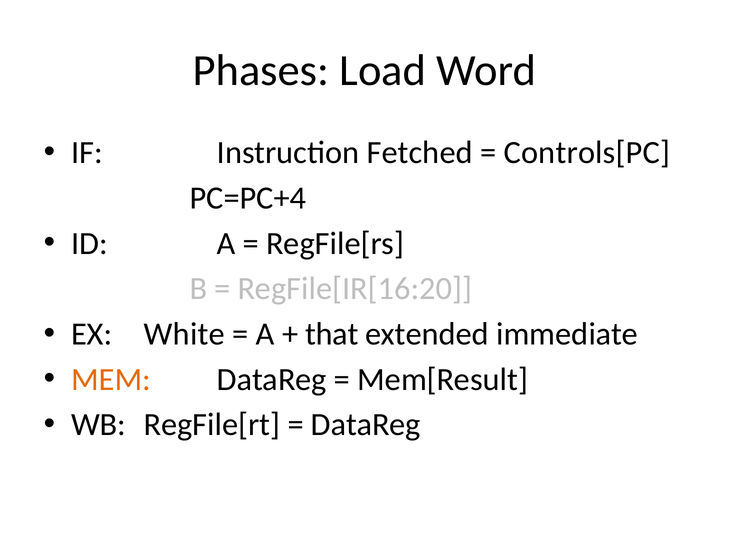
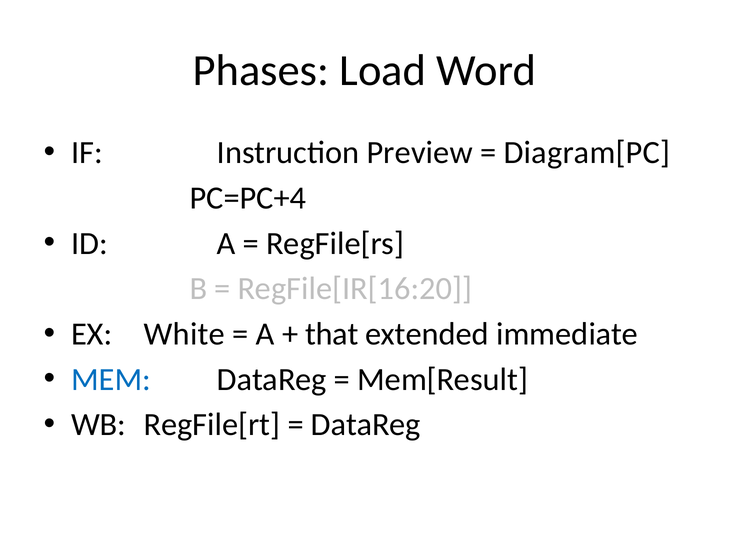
Fetched: Fetched -> Preview (420, 153)
Controls[PC: Controls[PC -> Diagram[PC (587, 153)
MEM colour: orange -> blue (111, 380)
